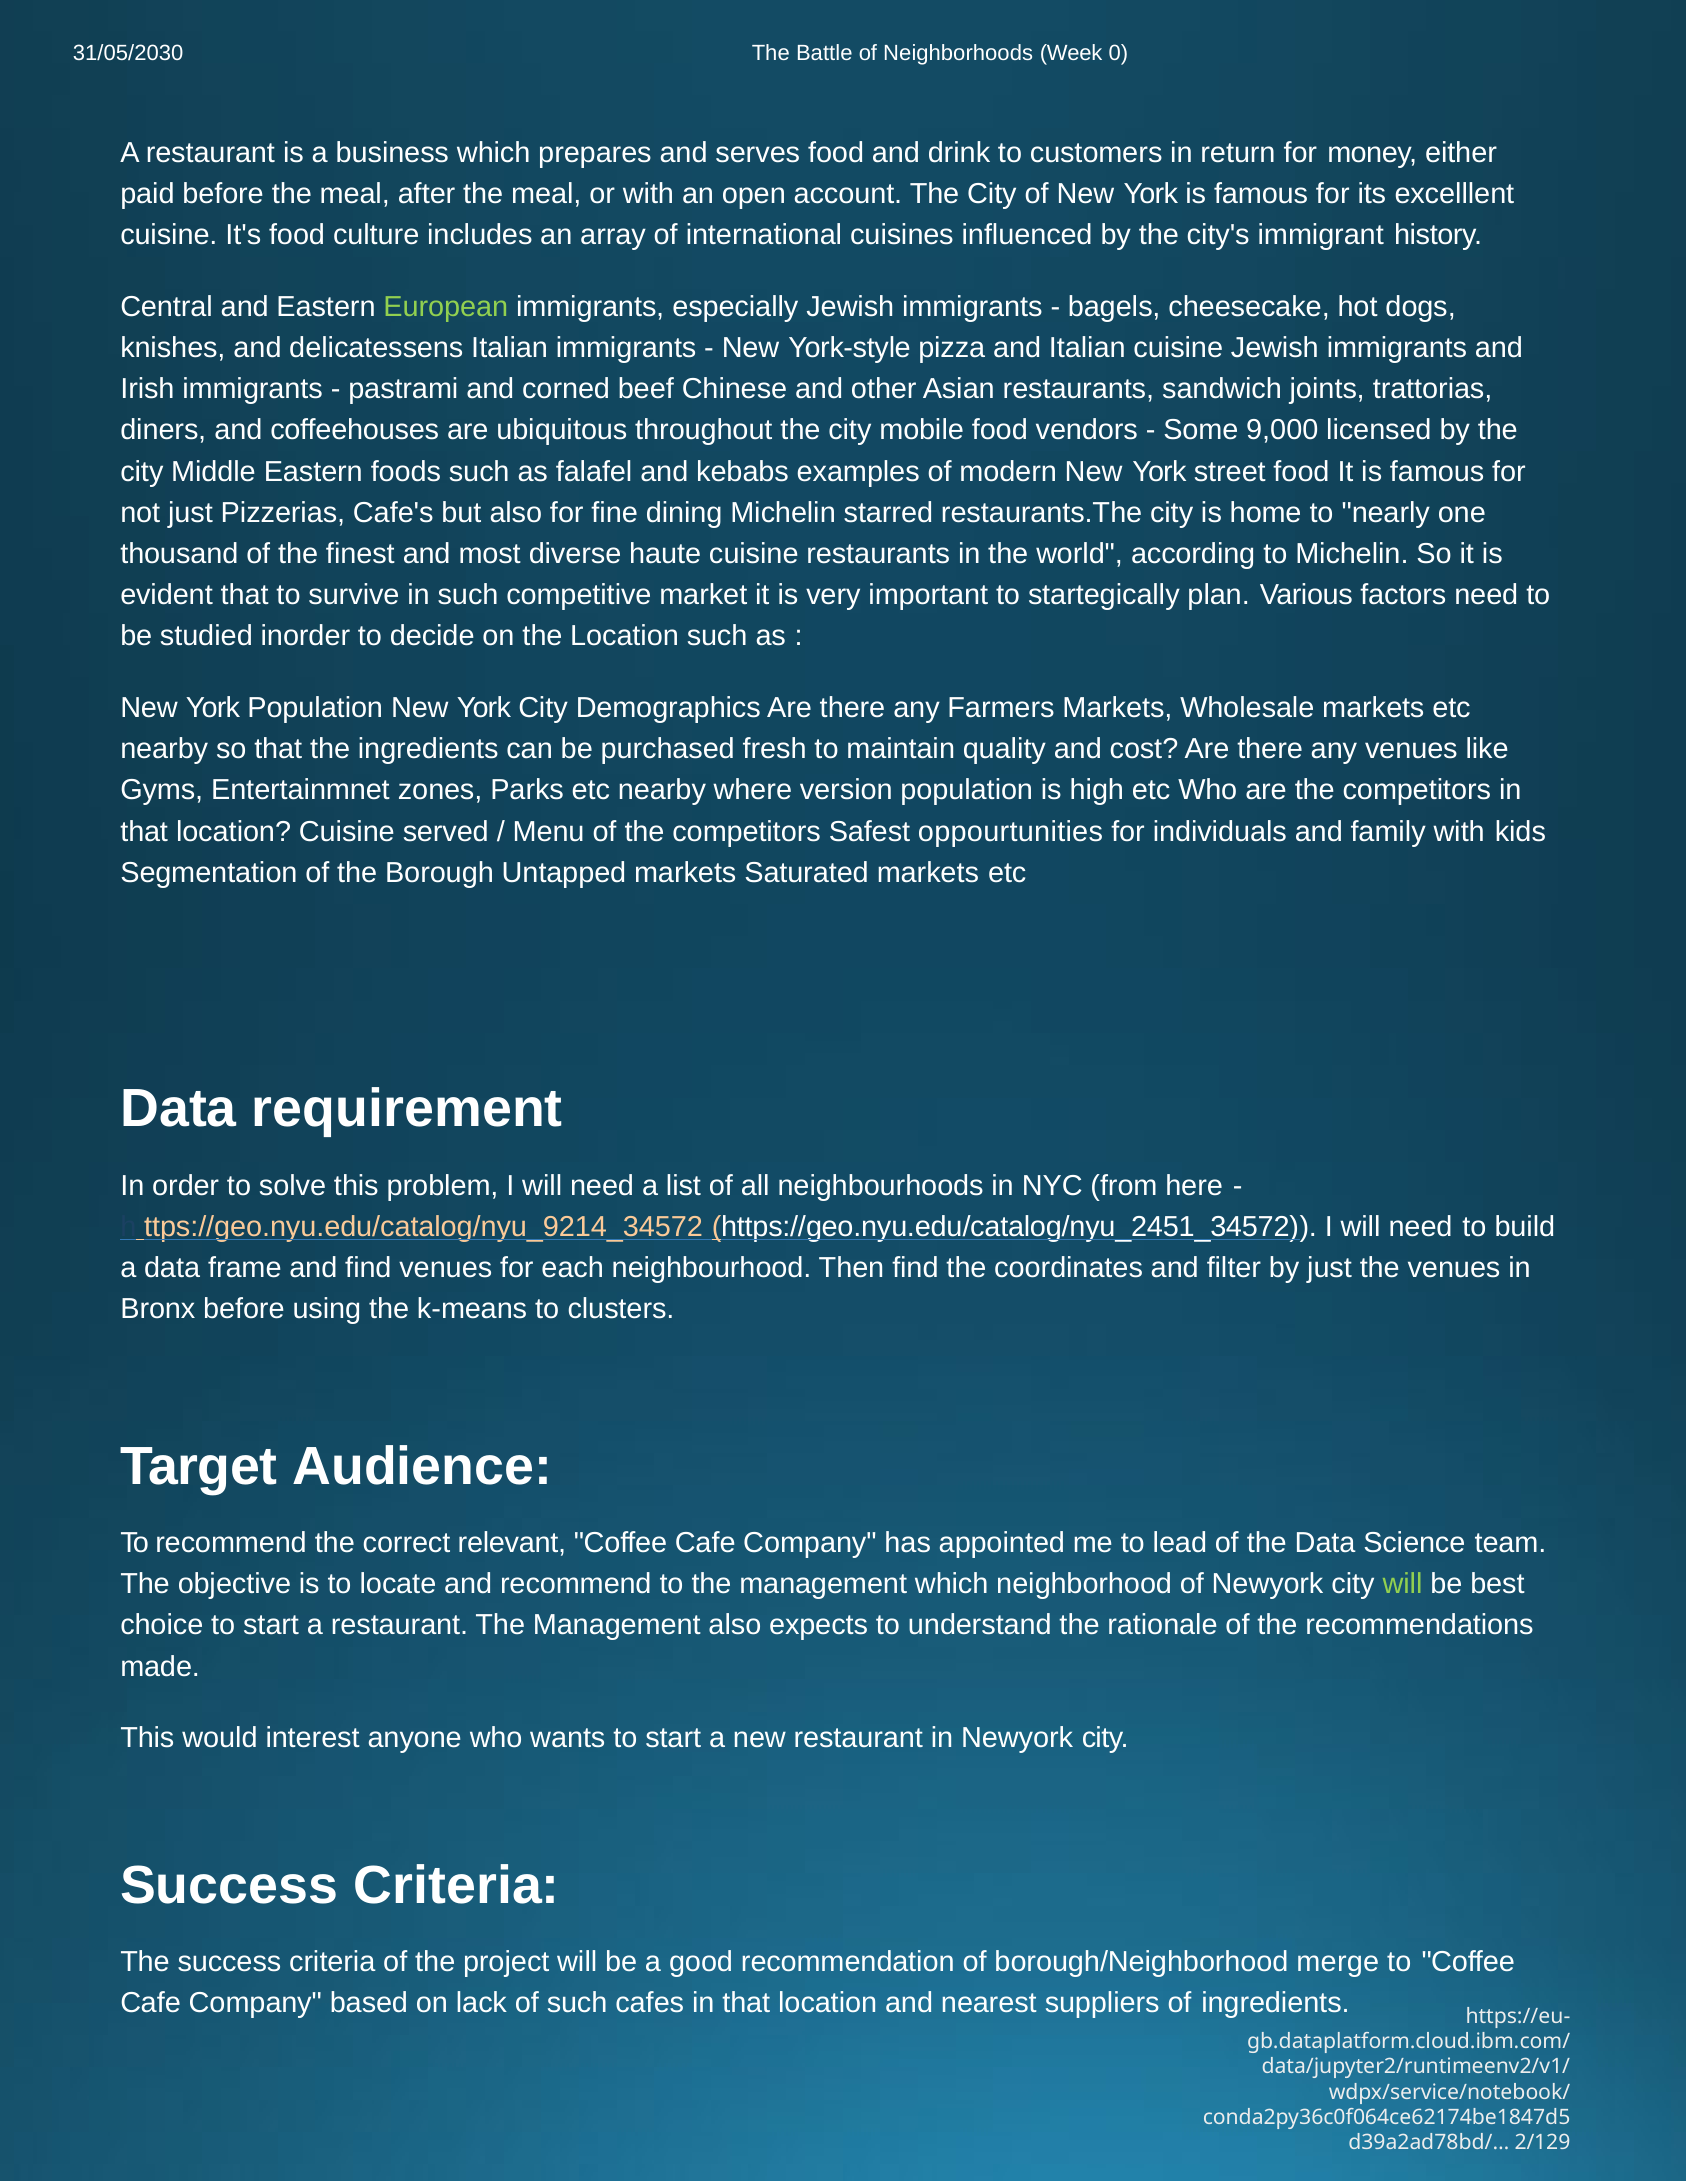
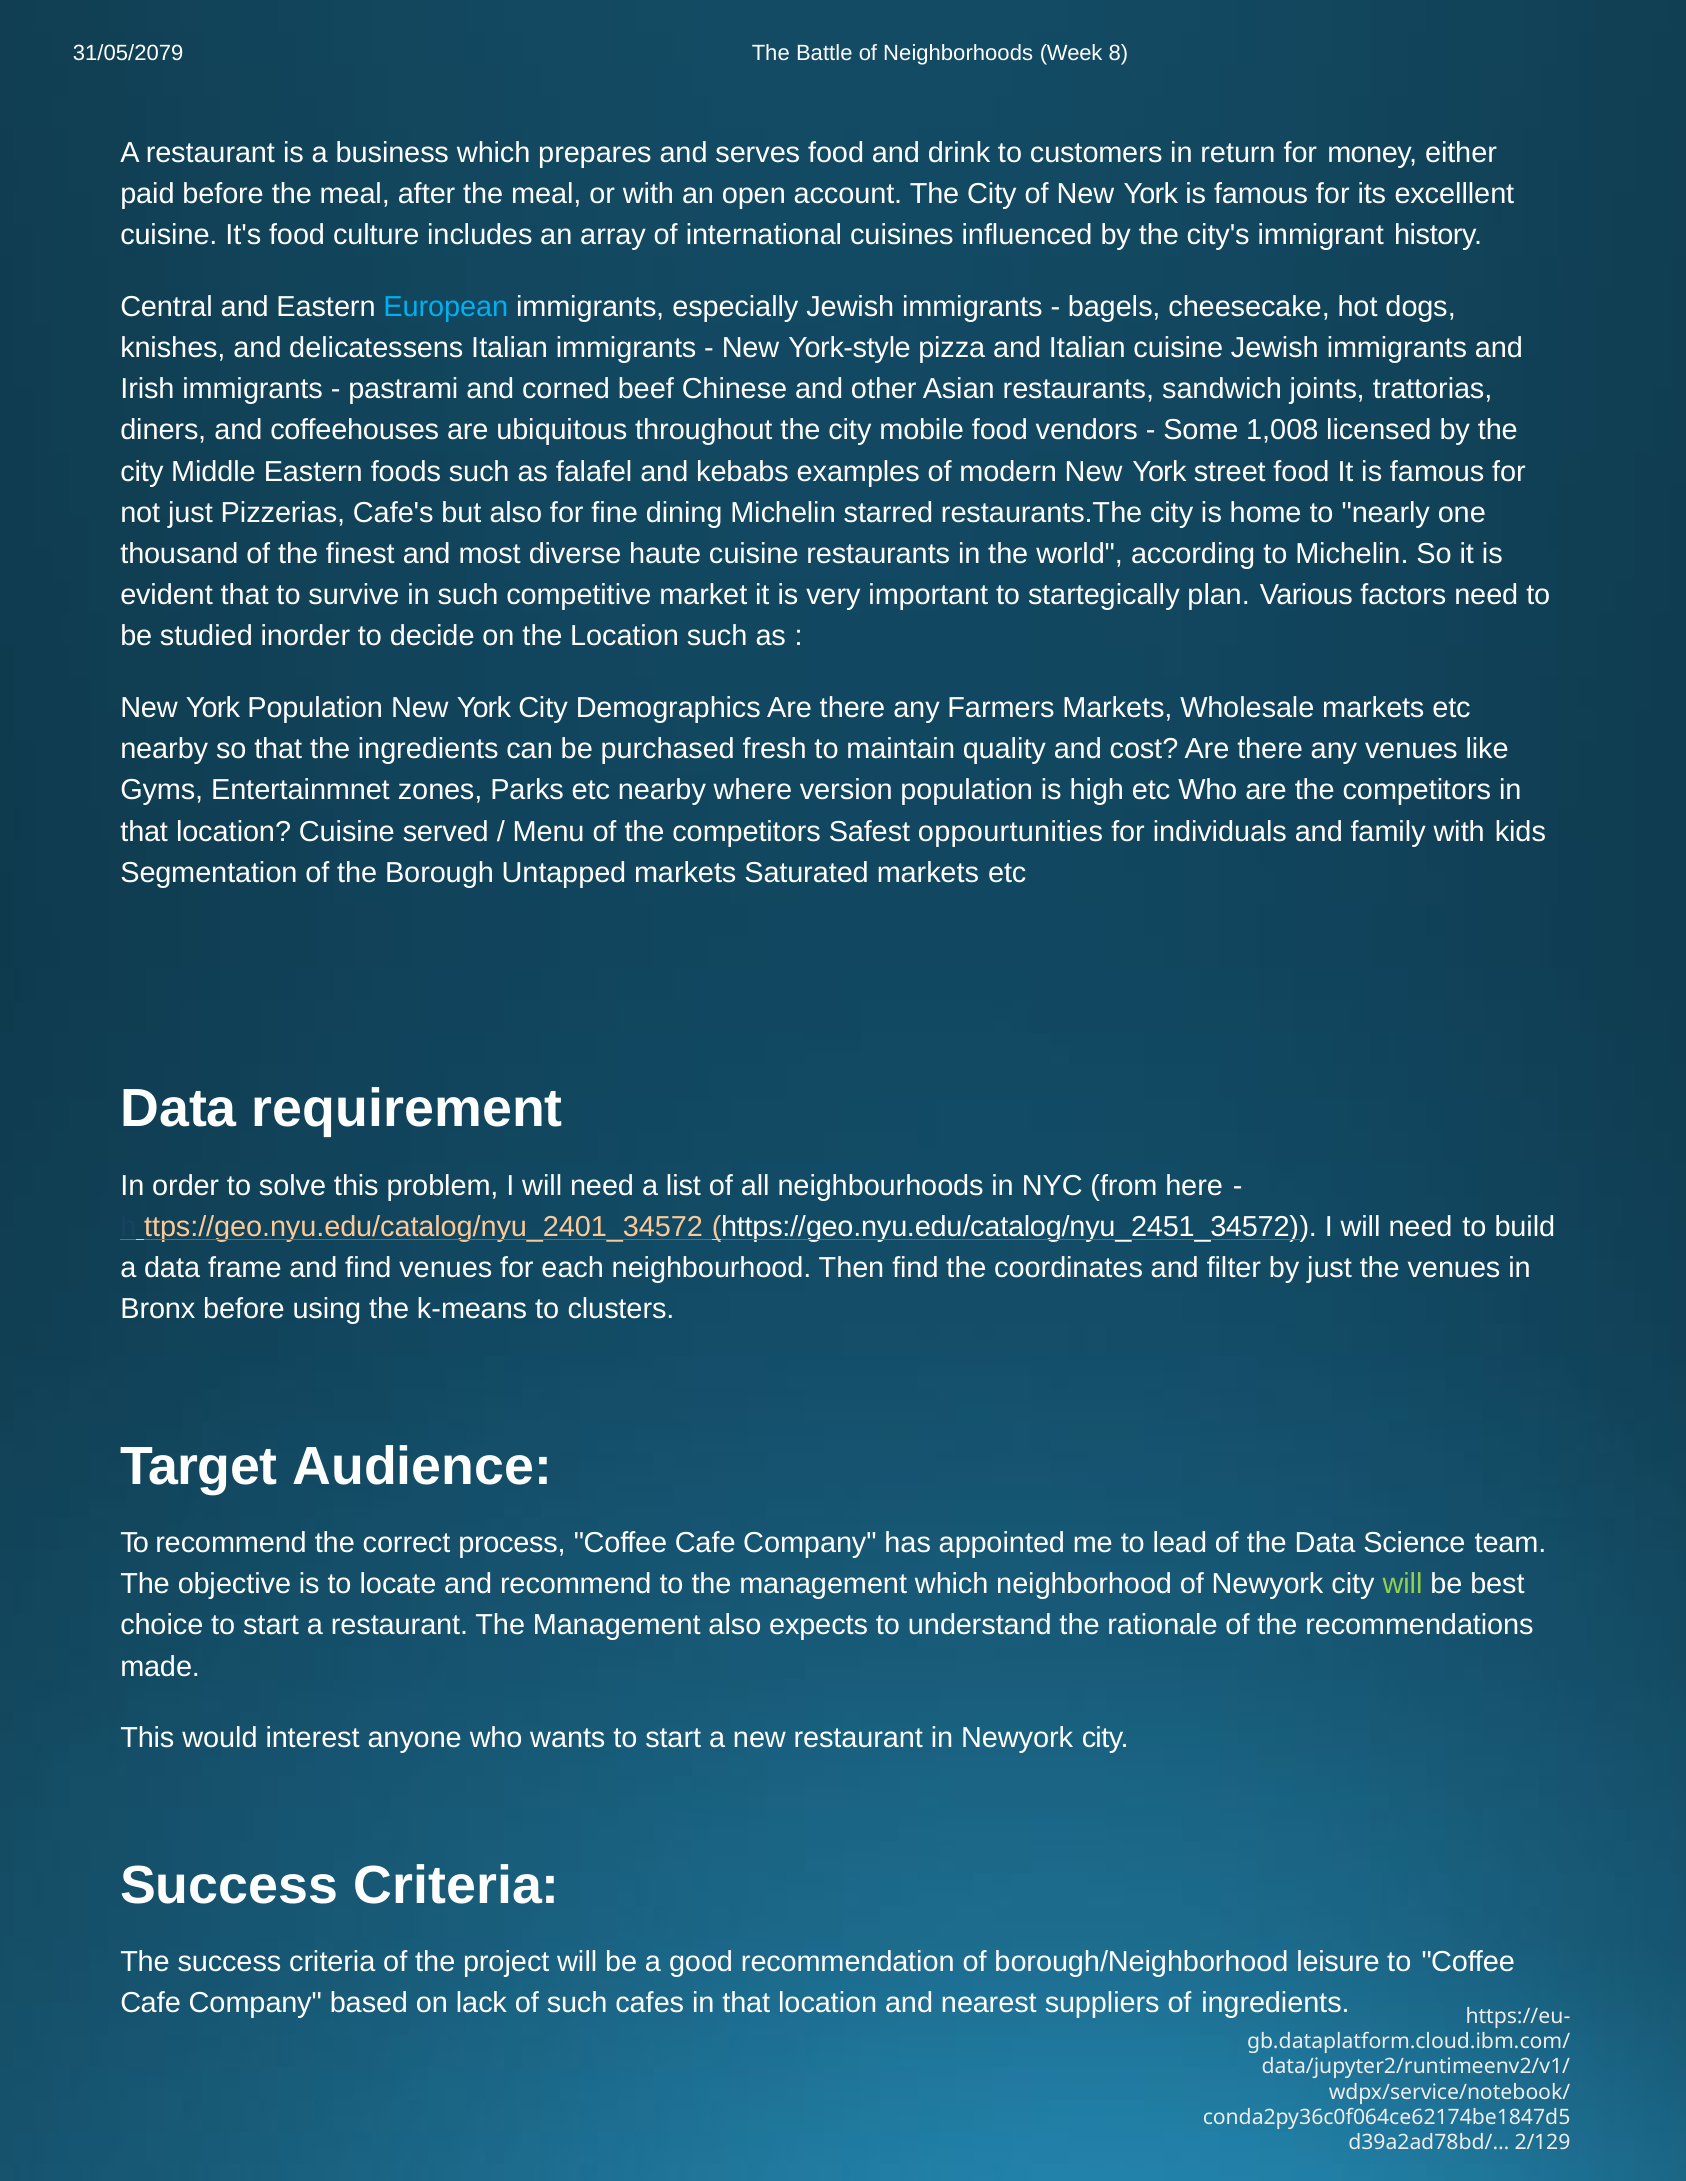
31/05/2030: 31/05/2030 -> 31/05/2079 (128, 53)
0: 0 -> 8 (1118, 53)
European colour: light green -> light blue (446, 307)
9,000: 9,000 -> 1,008 (1282, 431)
ttps://geo.nyu.edu/catalog/nyu_9214_34572: ttps://geo.nyu.edu/catalog/nyu_9214_34572 -> ttps://geo.nyu.edu/catalog/nyu_2401_34572 (424, 1227)
relevant: relevant -> process (512, 1544)
merge: merge -> leisure (1338, 1963)
